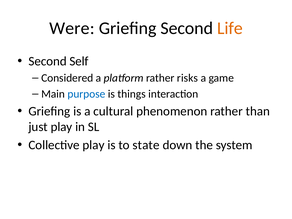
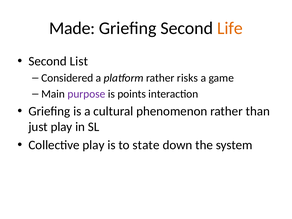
Were: Were -> Made (72, 28)
Self: Self -> List (79, 61)
purpose colour: blue -> purple (86, 94)
things: things -> points (132, 94)
